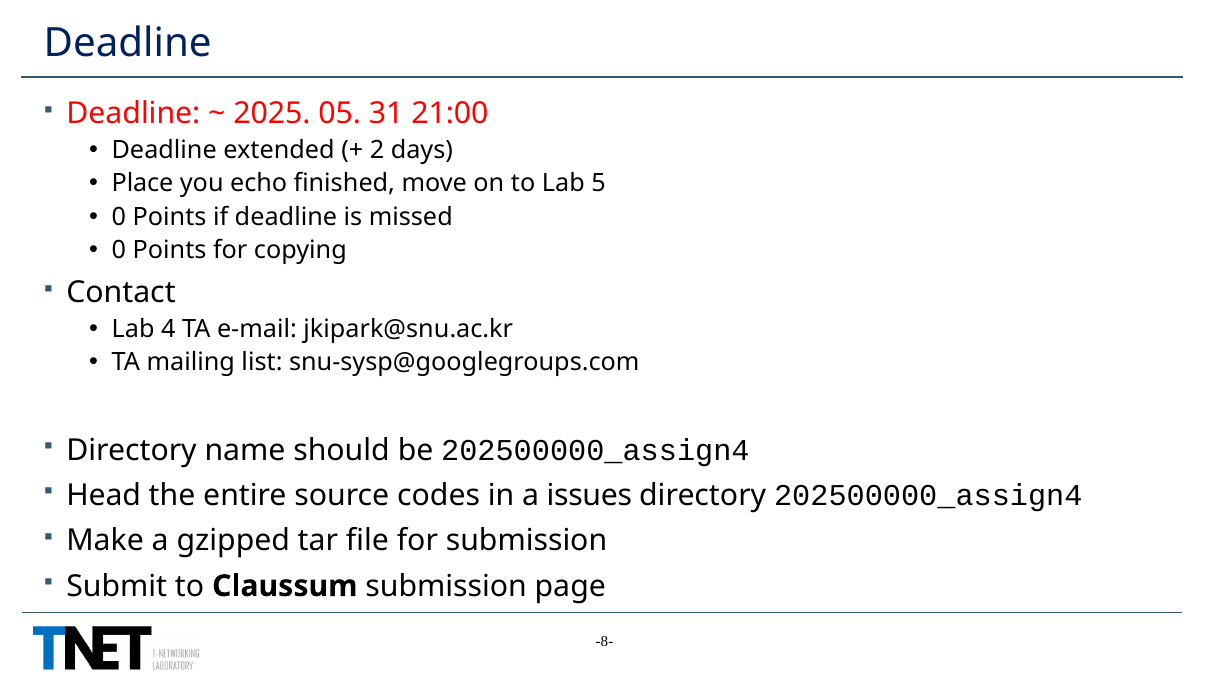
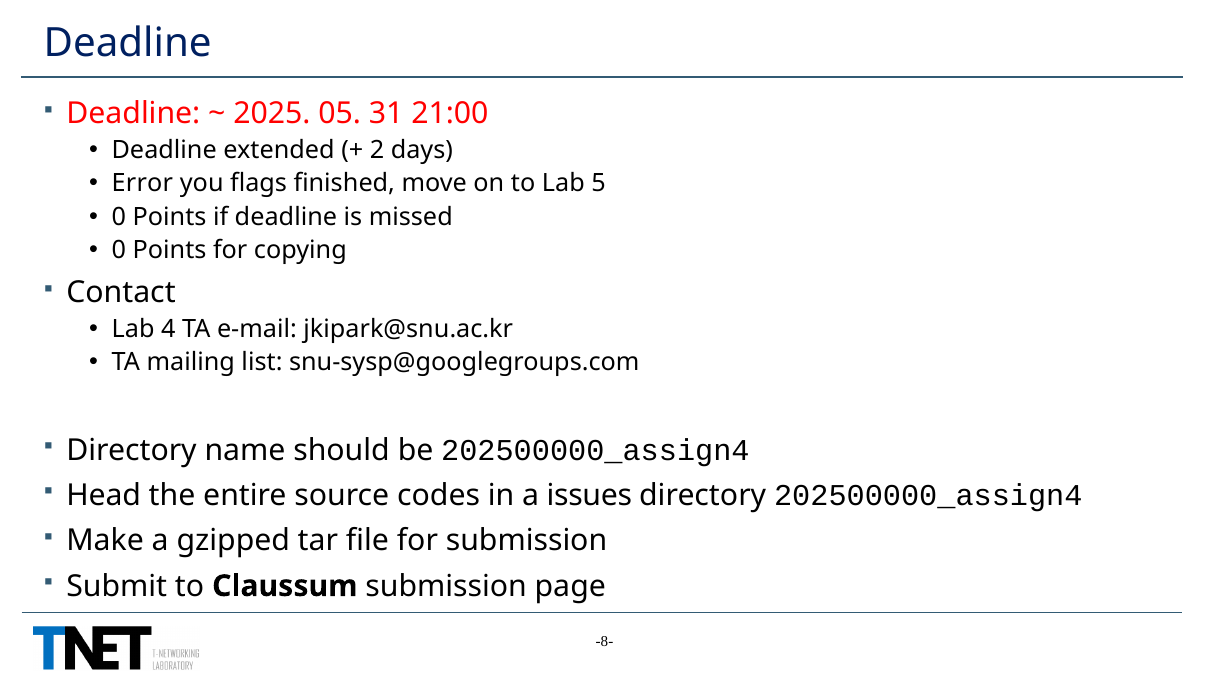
Place: Place -> Error (142, 184)
echo: echo -> flags (259, 184)
